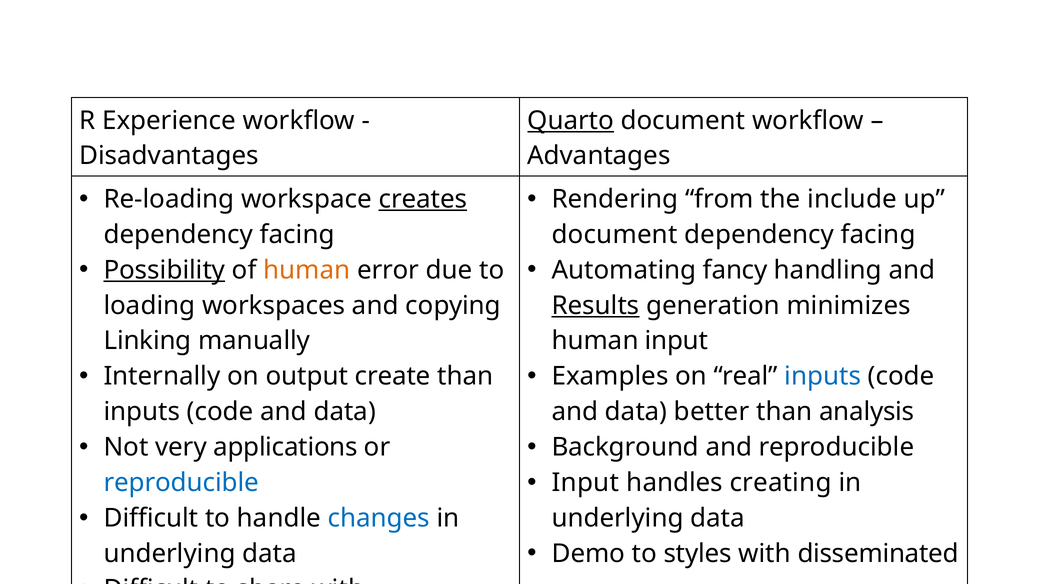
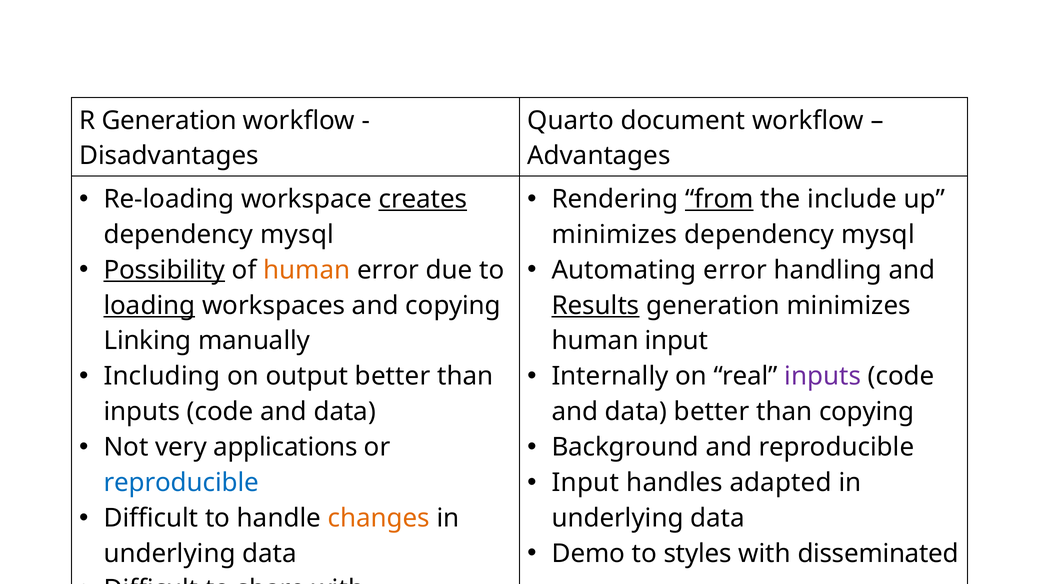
R Experience: Experience -> Generation (169, 121)
Quarto underline: present -> none (571, 121)
from underline: none -> present (719, 199)
facing: facing -> mysql (297, 235)
document: document -> minimizes (615, 235)
facing: facing -> mysql (878, 235)
Automating fancy: fancy -> error (735, 270)
loading underline: none -> present (149, 306)
Internally: Internally -> Including (162, 377)
output create: create -> better (393, 377)
Examples: Examples -> Internally (610, 377)
inputs colour: blue -> purple (823, 377)
than analysis: analysis -> copying (867, 412)
creating: creating -> adapted (781, 483)
changes colour: blue -> orange (379, 518)
